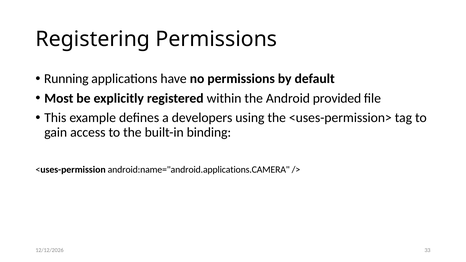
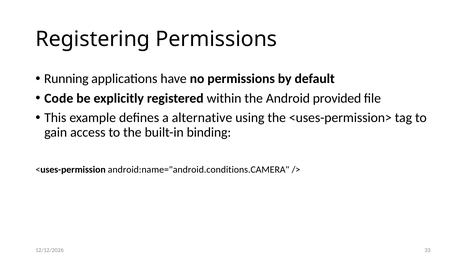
Most: Most -> Code (59, 98)
developers: developers -> alternative (202, 118)
android:name="android.applications.CAMERA: android:name="android.applications.CAMERA -> android:name="android.conditions.CAMERA (199, 170)
